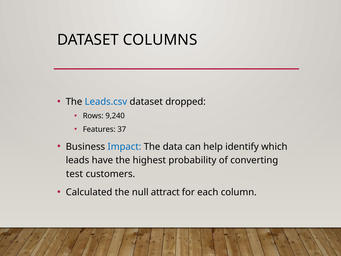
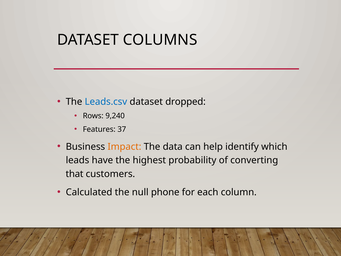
Impact colour: blue -> orange (124, 147)
test: test -> that (75, 174)
attract: attract -> phone (165, 192)
